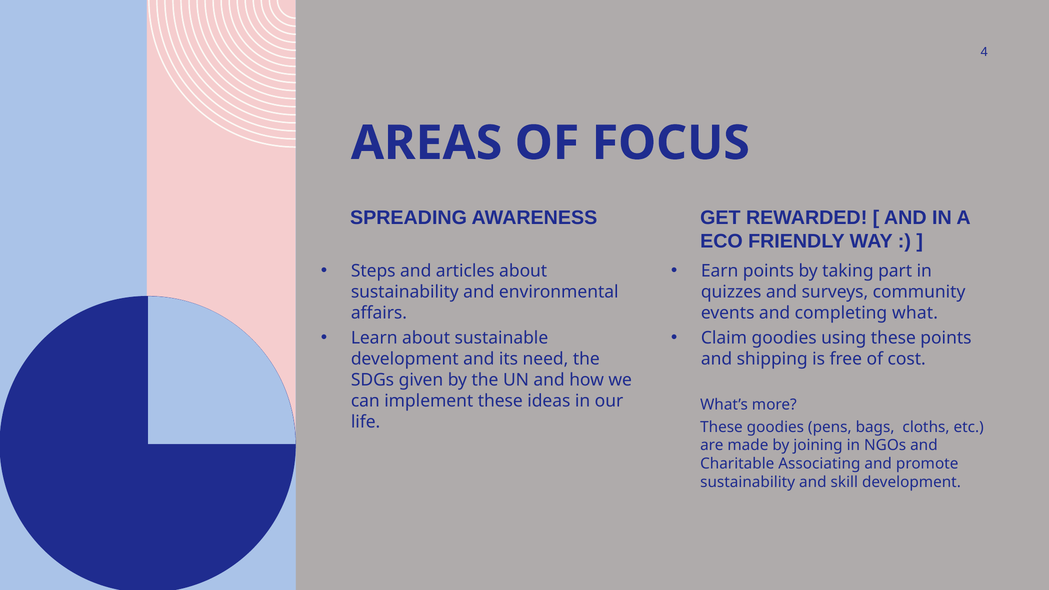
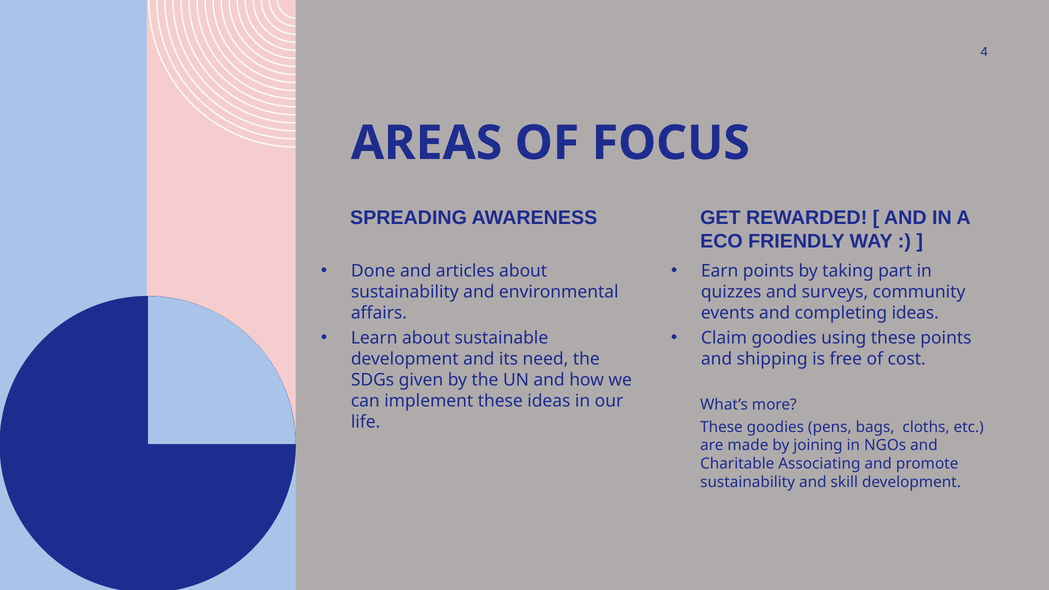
Steps: Steps -> Done (373, 271)
completing what: what -> ideas (915, 313)
